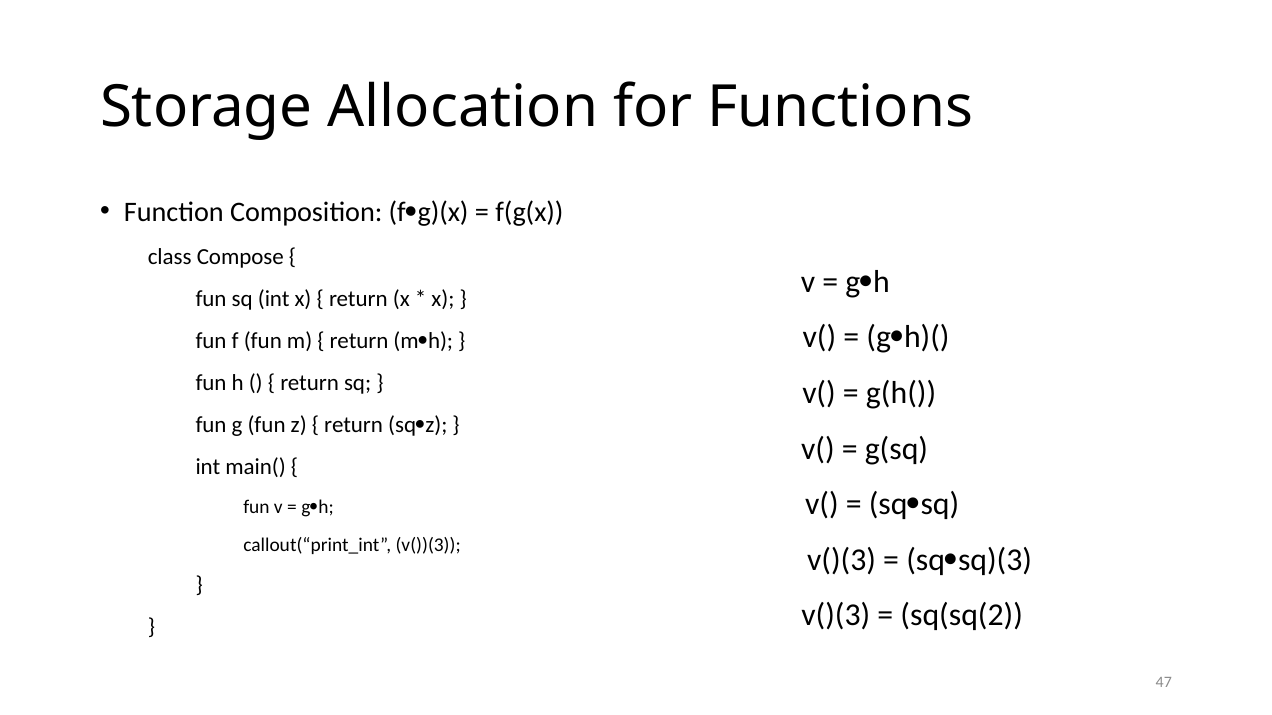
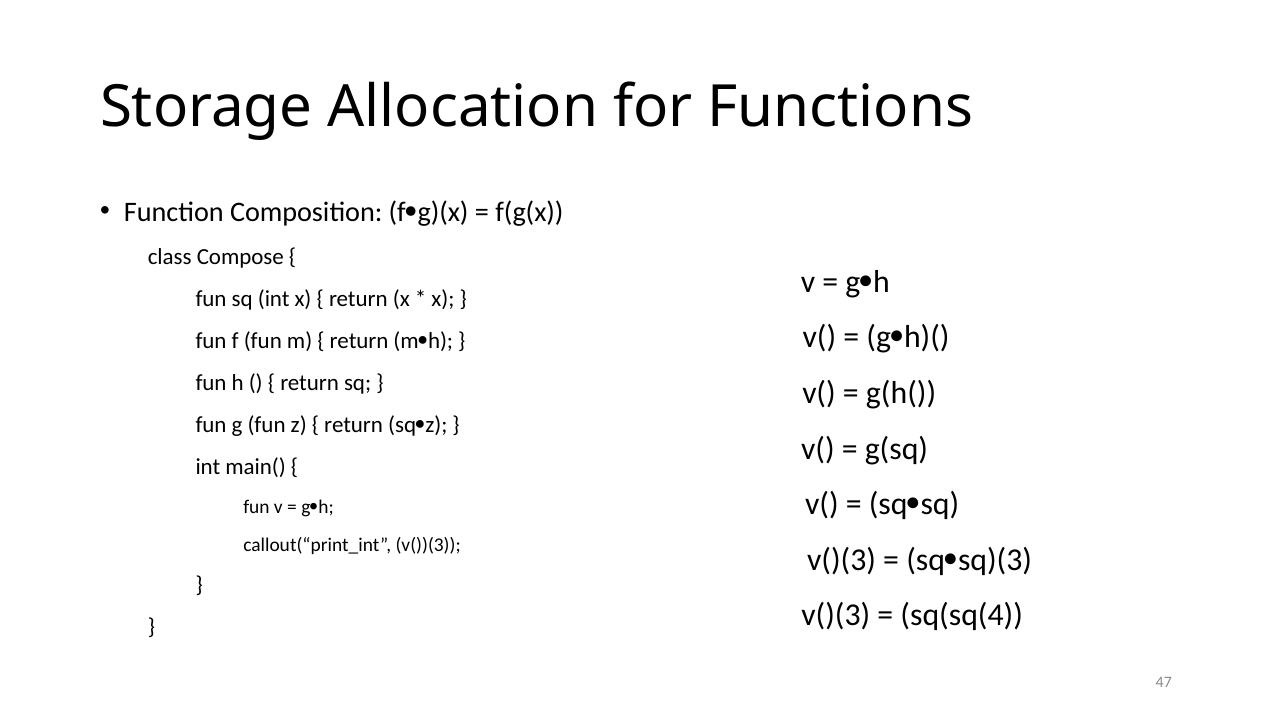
sq(sq(2: sq(sq(2 -> sq(sq(4 (962, 616)
